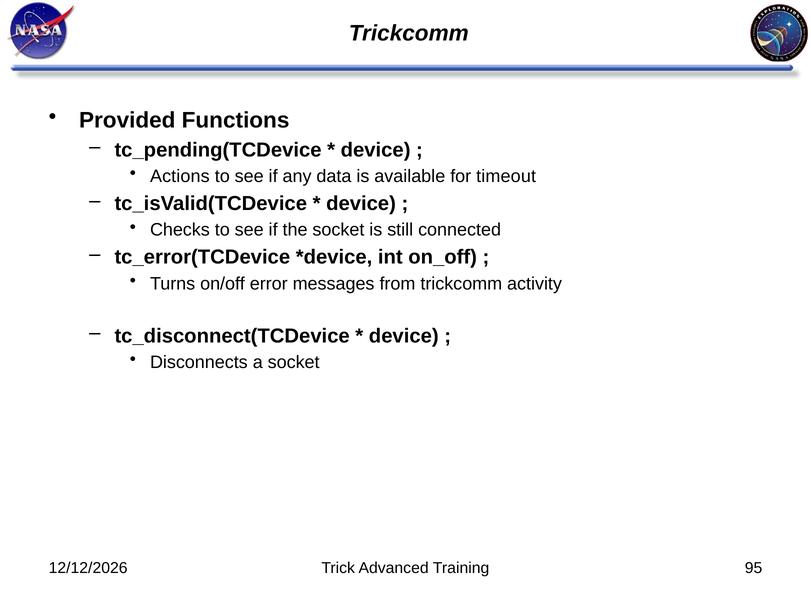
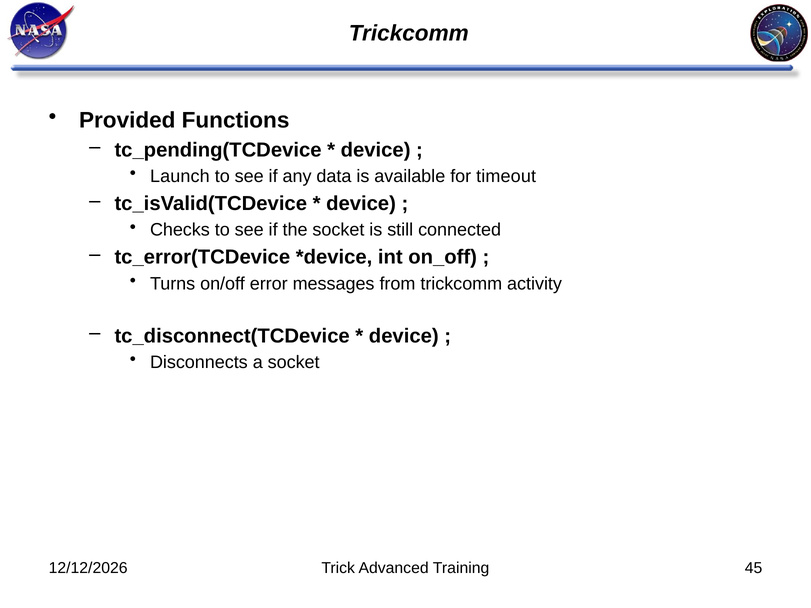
Actions: Actions -> Launch (180, 177)
95: 95 -> 45 (754, 569)
